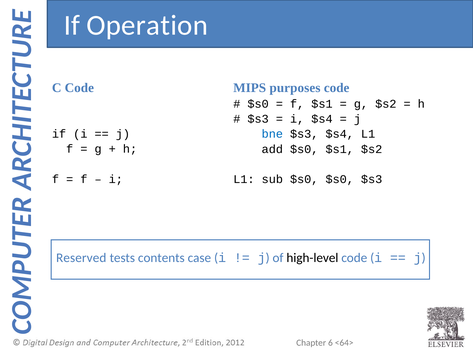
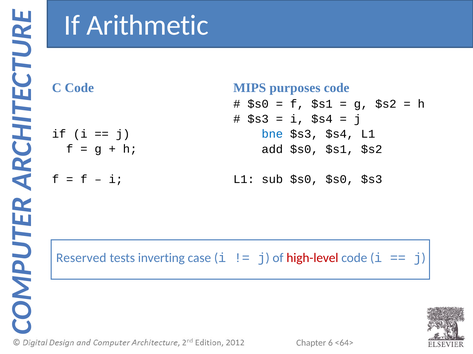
Operation: Operation -> Arithmetic (147, 25)
contents: contents -> inverting (161, 258)
high-level colour: black -> red (312, 258)
